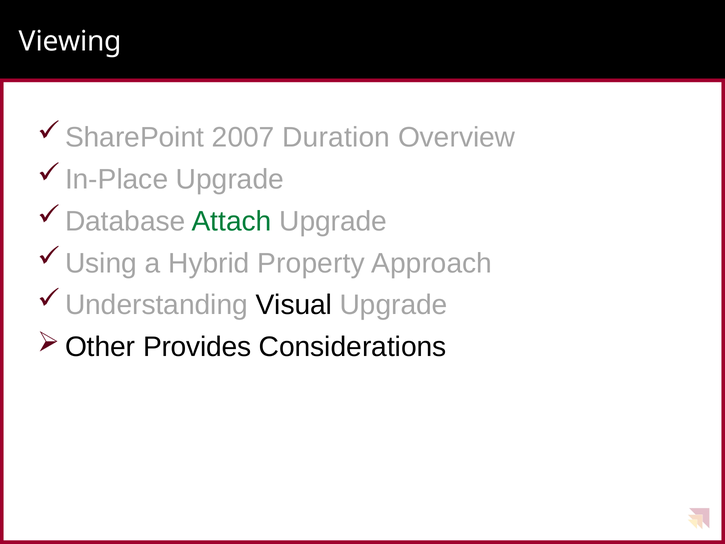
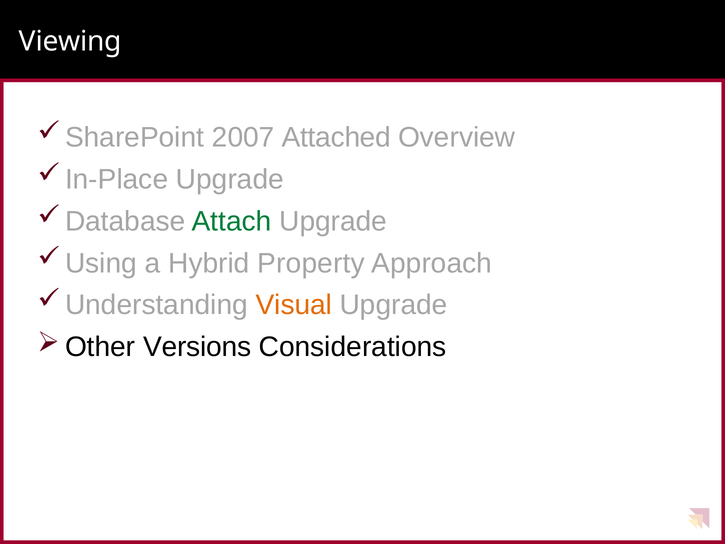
Duration: Duration -> Attached (336, 137)
Visual colour: black -> orange (294, 305)
Provides: Provides -> Versions (197, 347)
